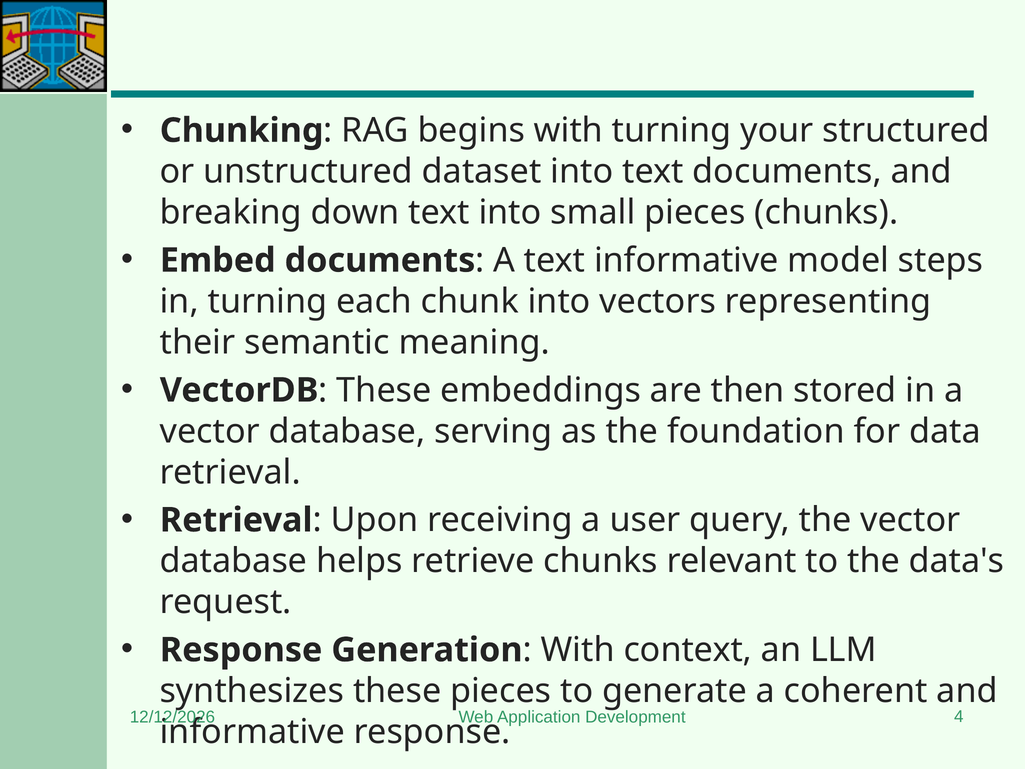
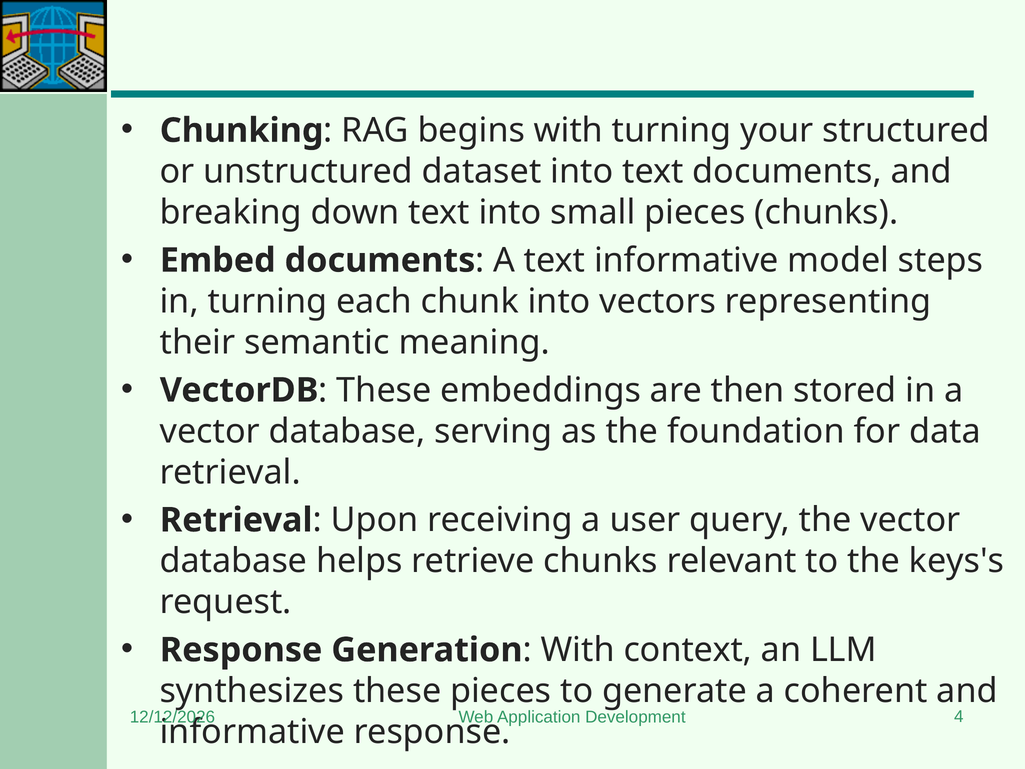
data's: data's -> keys's (956, 561)
